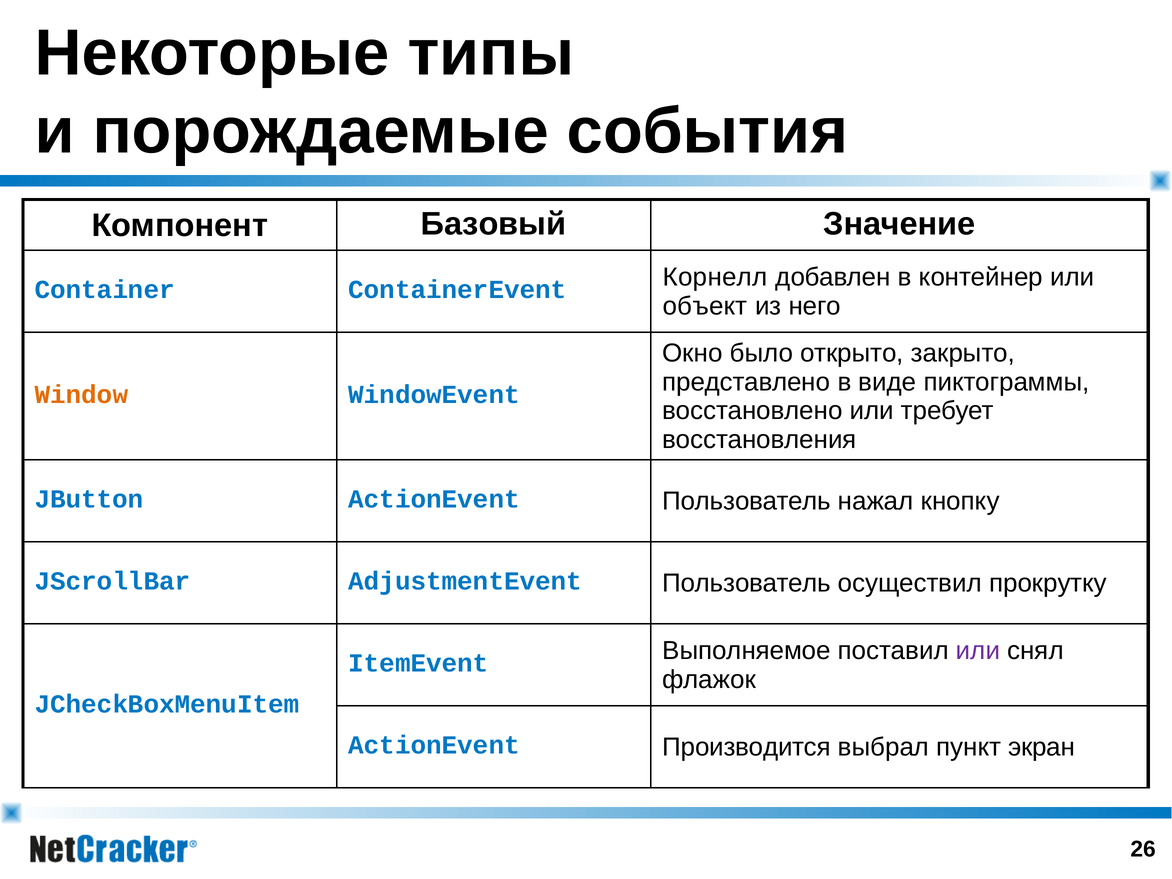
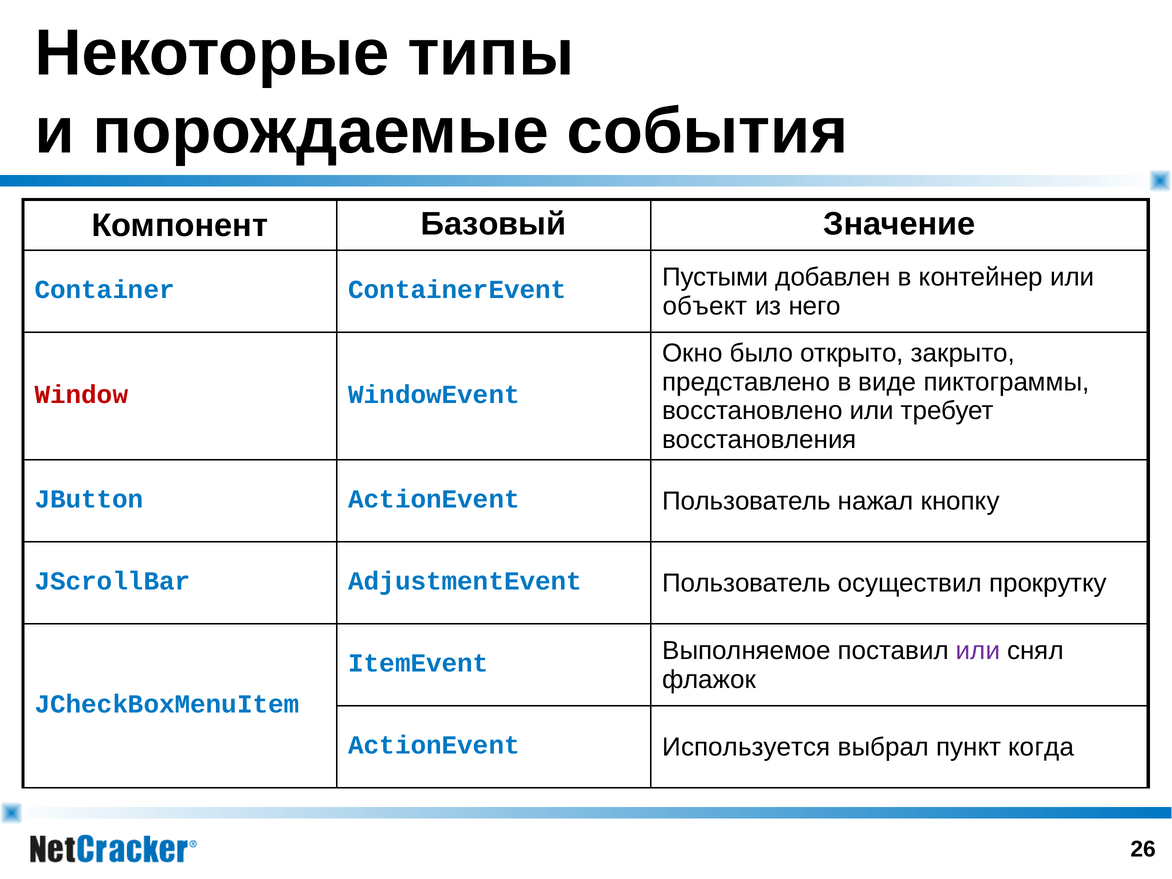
Корнелл: Корнелл -> Пустыми (715, 277)
Window colour: orange -> red (81, 394)
Производится: Производится -> Используется (746, 747)
экран: экран -> когда (1041, 747)
